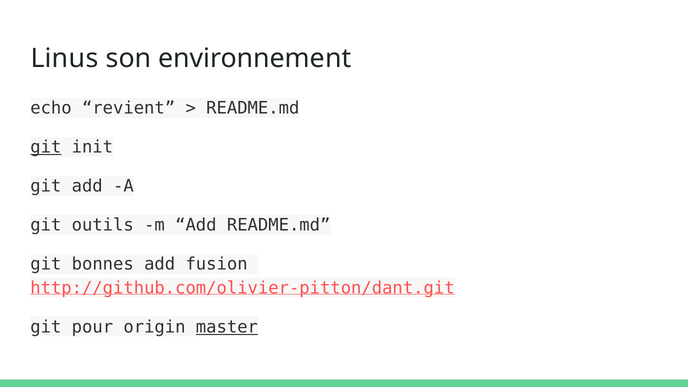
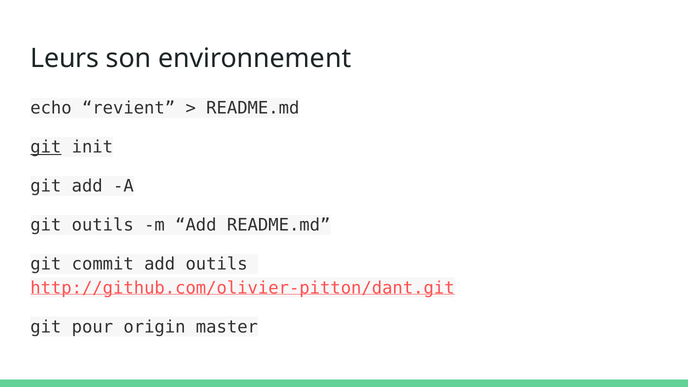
Linus: Linus -> Leurs (65, 58)
bonnes: bonnes -> commit (103, 264)
add fusion: fusion -> outils (217, 264)
master underline: present -> none (227, 327)
